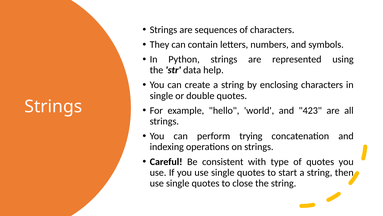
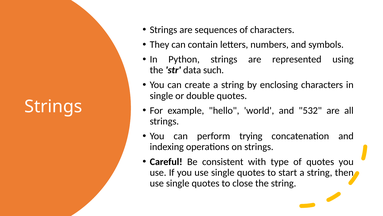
help: help -> such (214, 70)
423: 423 -> 532 (310, 110)
